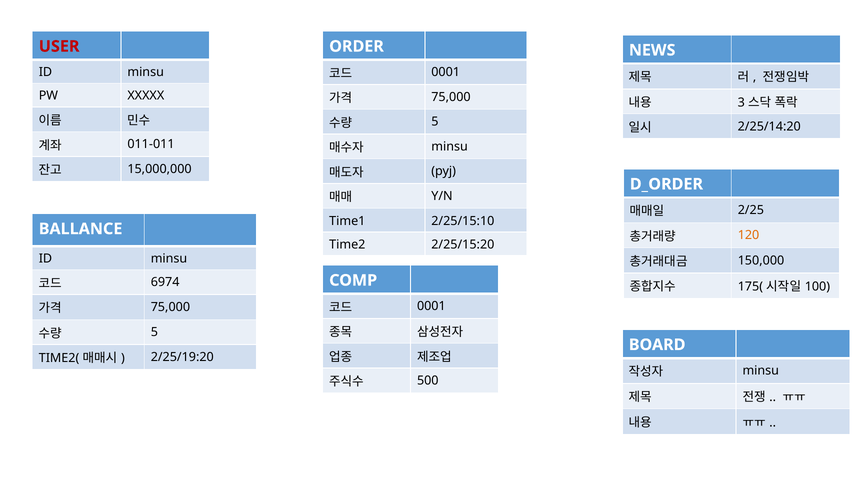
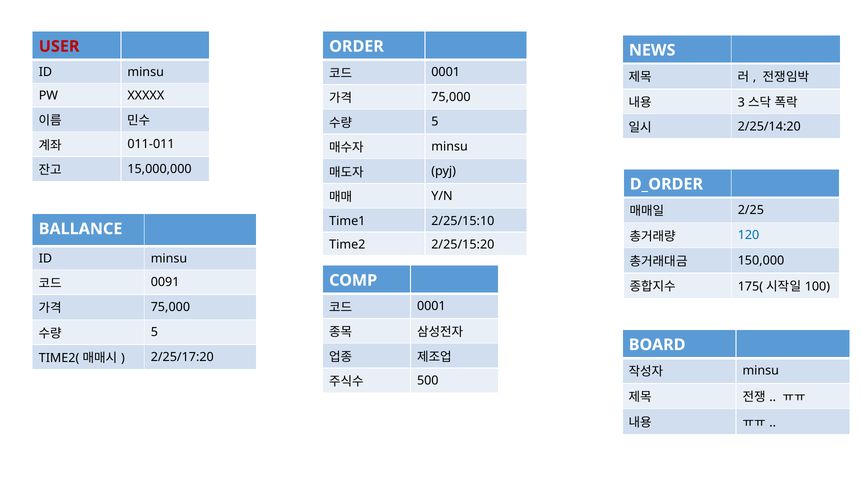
120 colour: orange -> blue (749, 235)
6974: 6974 -> 0091 (165, 283)
2/25/19:20: 2/25/19:20 -> 2/25/17:20 (182, 357)
